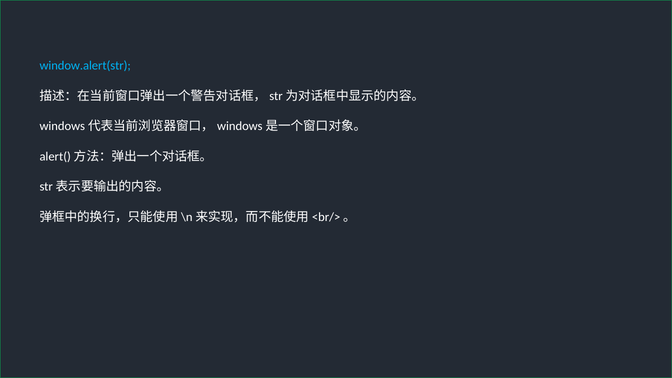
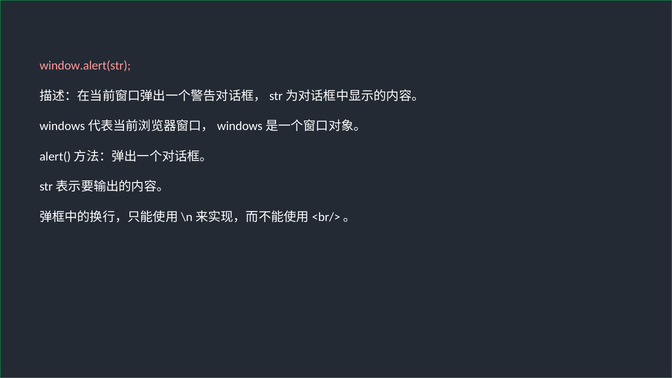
window.alert(str colour: light blue -> pink (85, 66)
